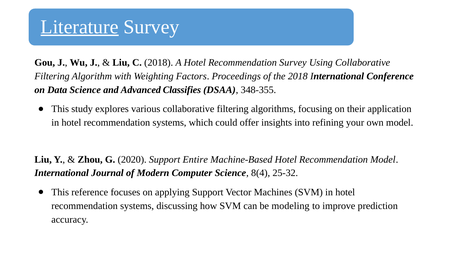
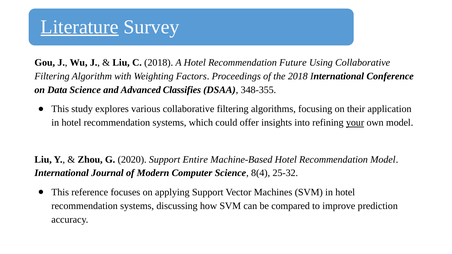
Recommendation Survey: Survey -> Future (293, 63)
your underline: none -> present (355, 123)
modeling: modeling -> compared (291, 206)
